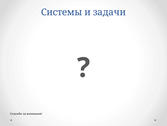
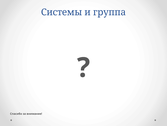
задачи: задачи -> группа (110, 12)
